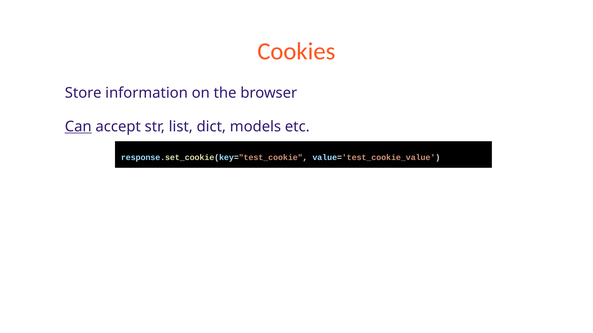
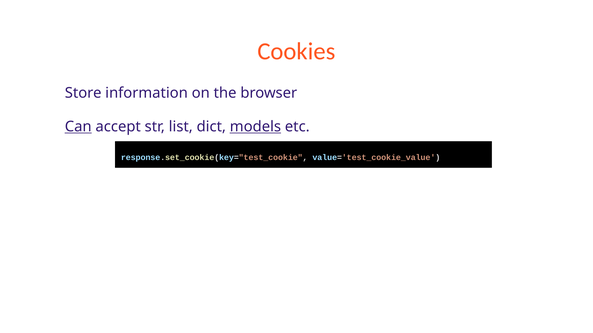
models underline: none -> present (255, 127)
